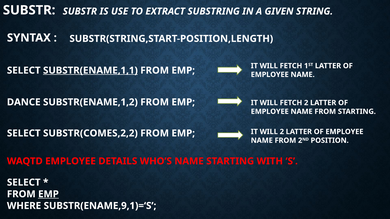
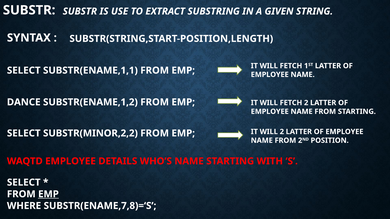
SUBSTR(ENAME,1,1 underline: present -> none (90, 71)
SUBSTR(COMES,2,2: SUBSTR(COMES,2,2 -> SUBSTR(MINOR,2,2 (90, 133)
SUBSTR(ENAME,9,1)=‘S: SUBSTR(ENAME,9,1)=‘S -> SUBSTR(ENAME,7,8)=‘S (100, 206)
